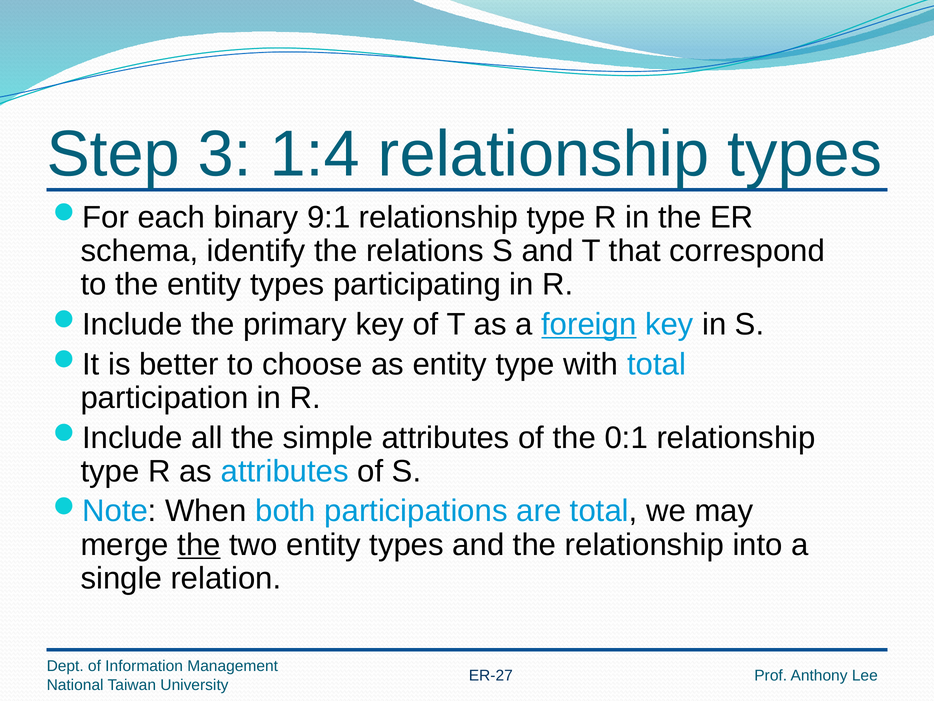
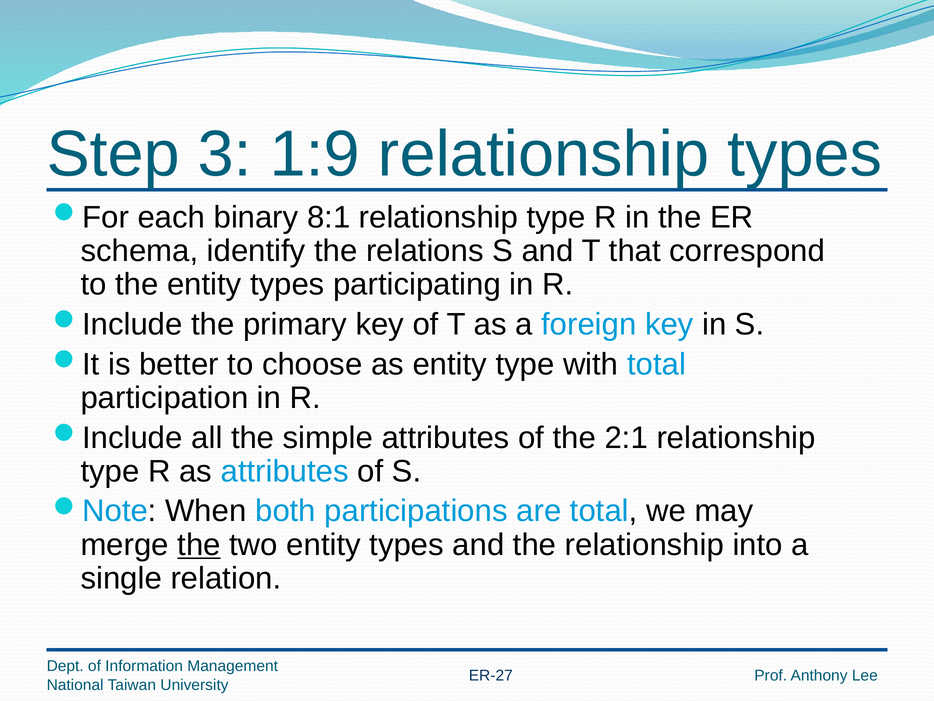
1:4: 1:4 -> 1:9 (315, 154)
9:1: 9:1 -> 8:1 (329, 217)
foreign underline: present -> none (589, 324)
0:1: 0:1 -> 2:1 (626, 437)
